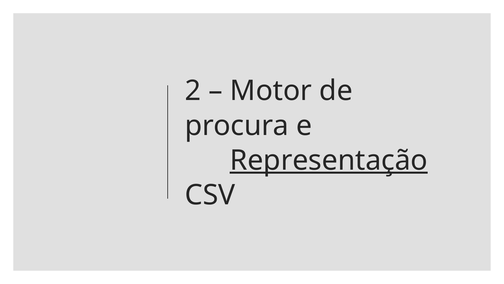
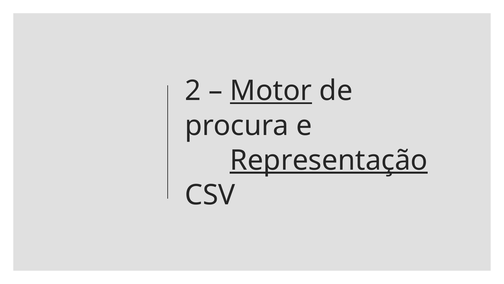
Motor underline: none -> present (271, 91)
